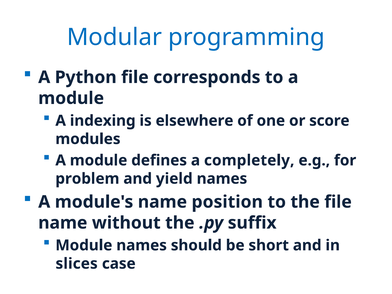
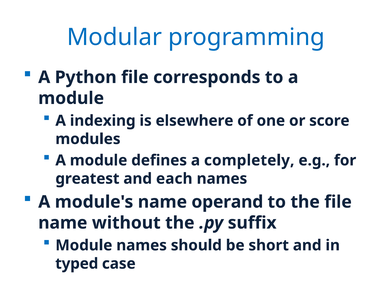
problem: problem -> greatest (87, 179)
yield: yield -> each (174, 179)
position: position -> operand (227, 202)
slices: slices -> typed (77, 264)
